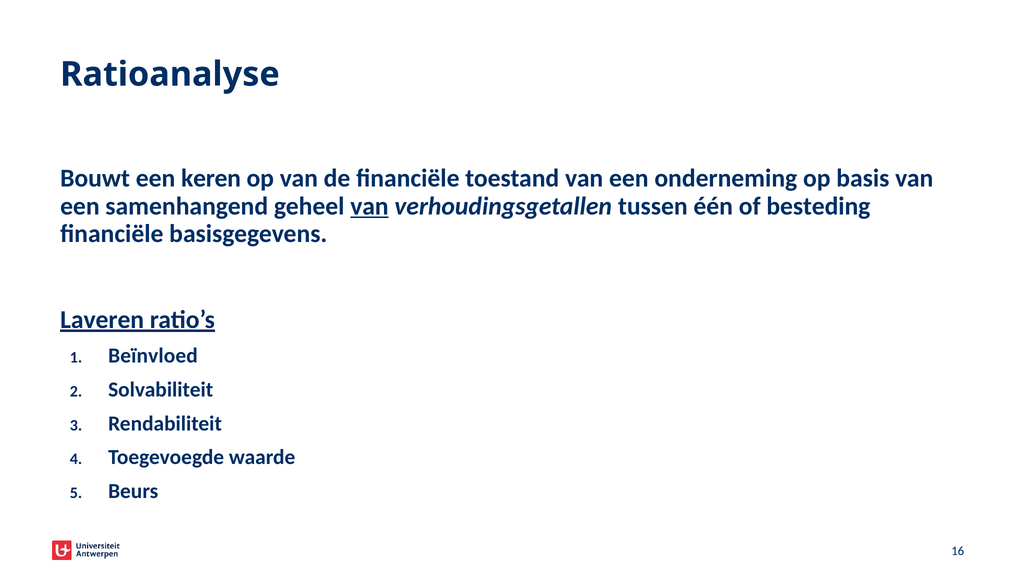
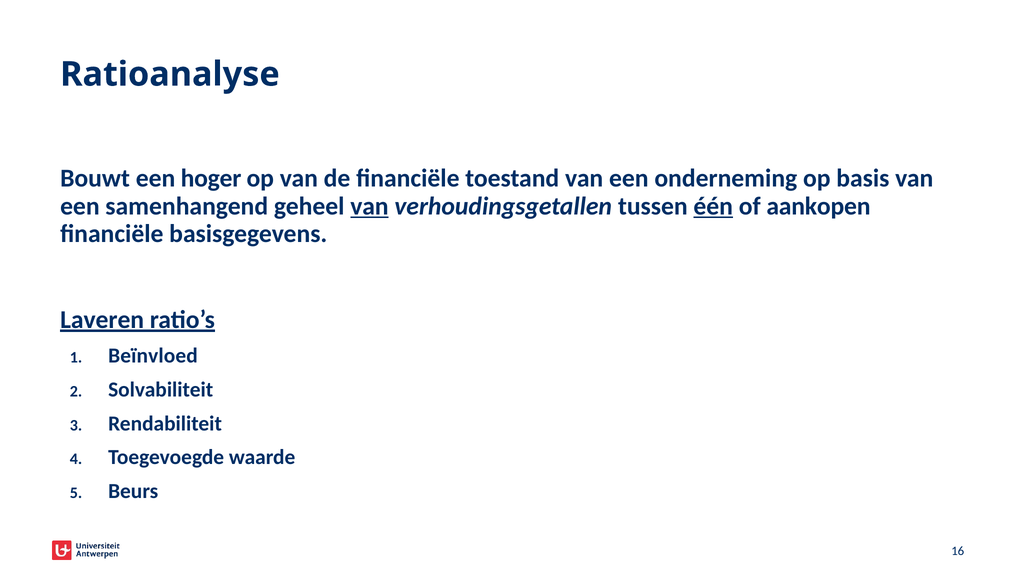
keren: keren -> hoger (211, 178)
één underline: none -> present (713, 206)
besteding: besteding -> aankopen (818, 206)
